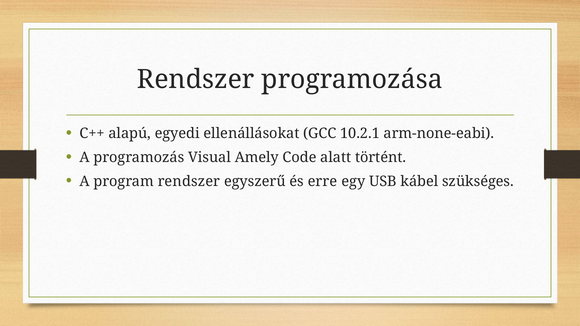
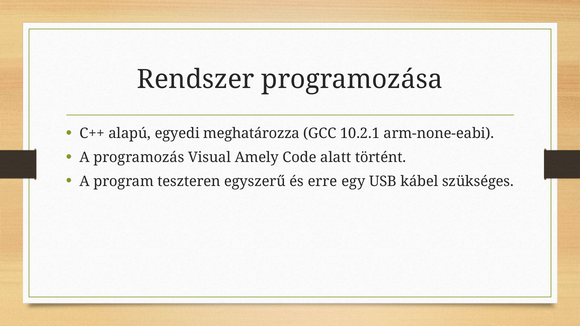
ellenállásokat: ellenállásokat -> meghatározza (252, 134)
program rendszer: rendszer -> teszteren (189, 181)
